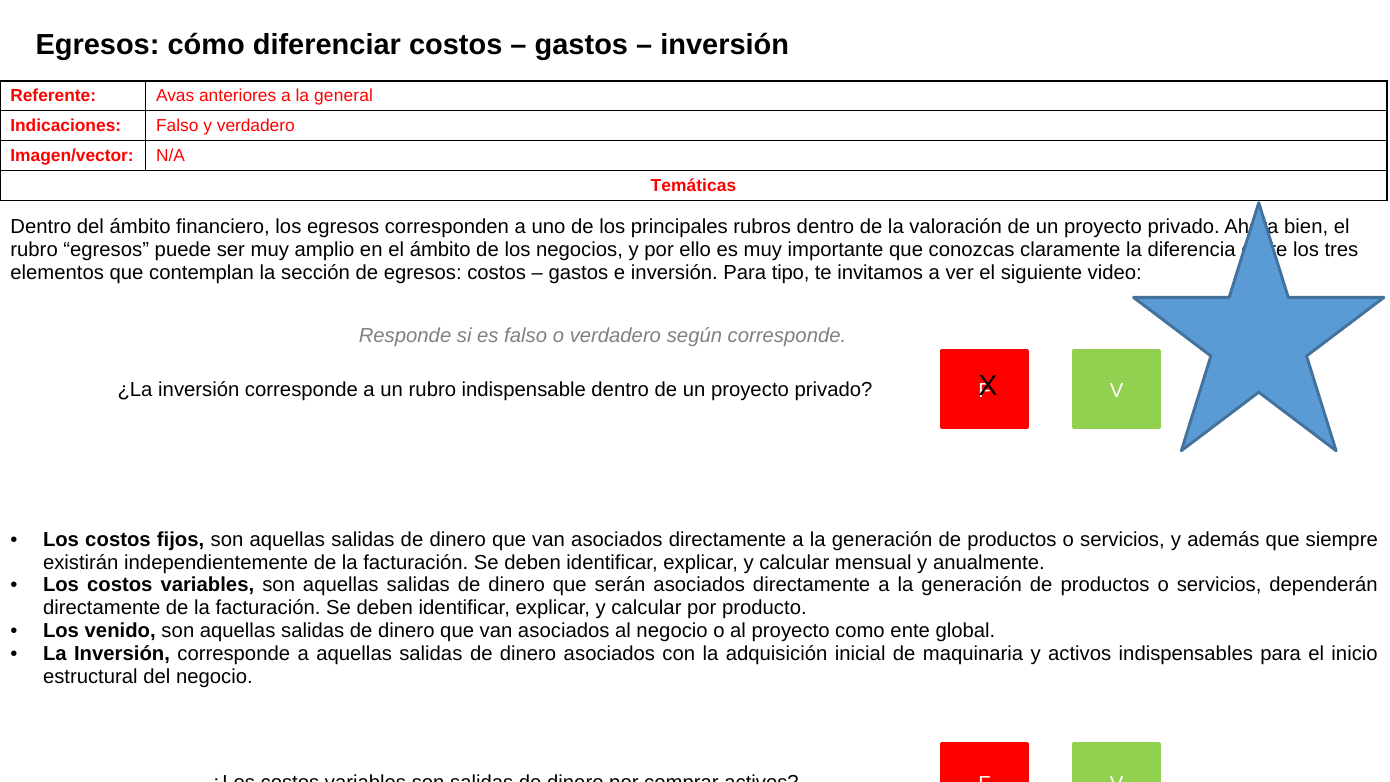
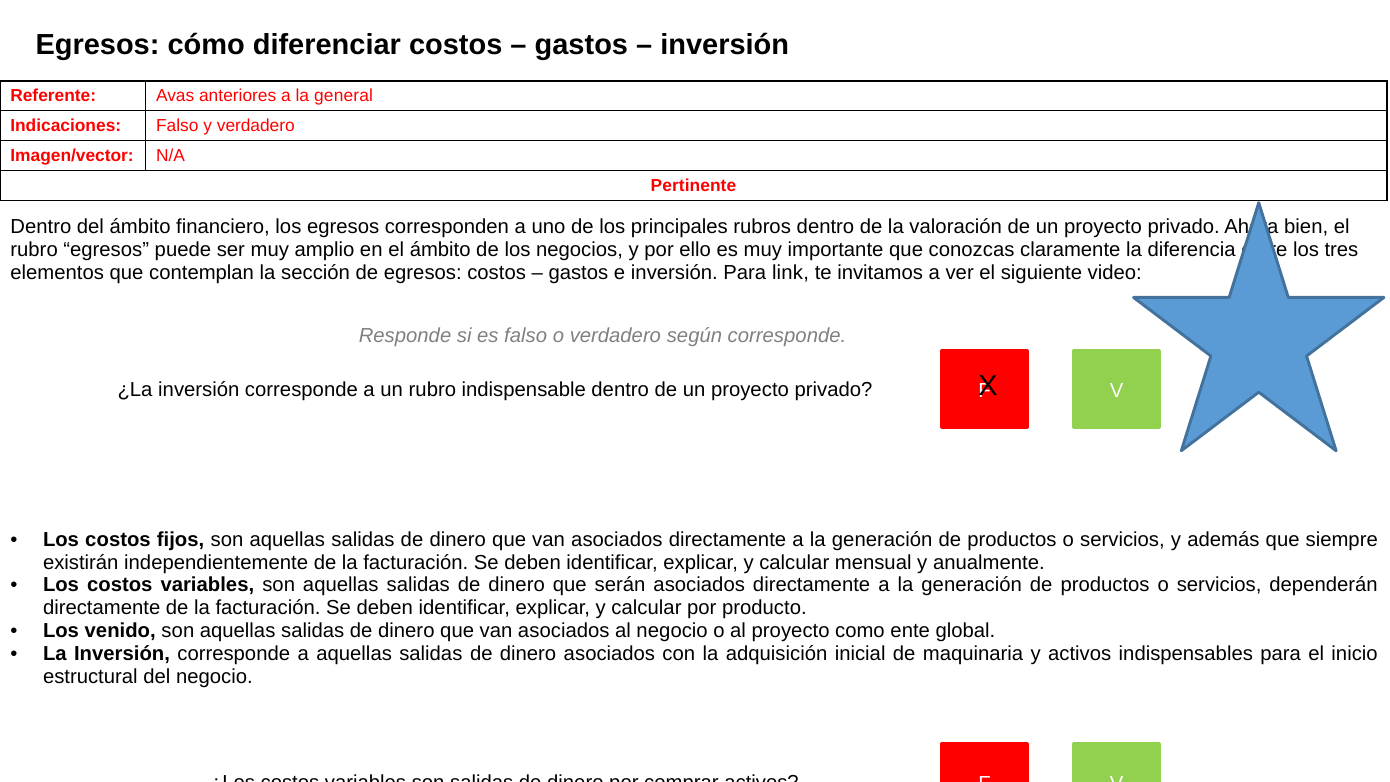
Temáticas: Temáticas -> Pertinente (693, 186)
tipo: tipo -> link (790, 272)
